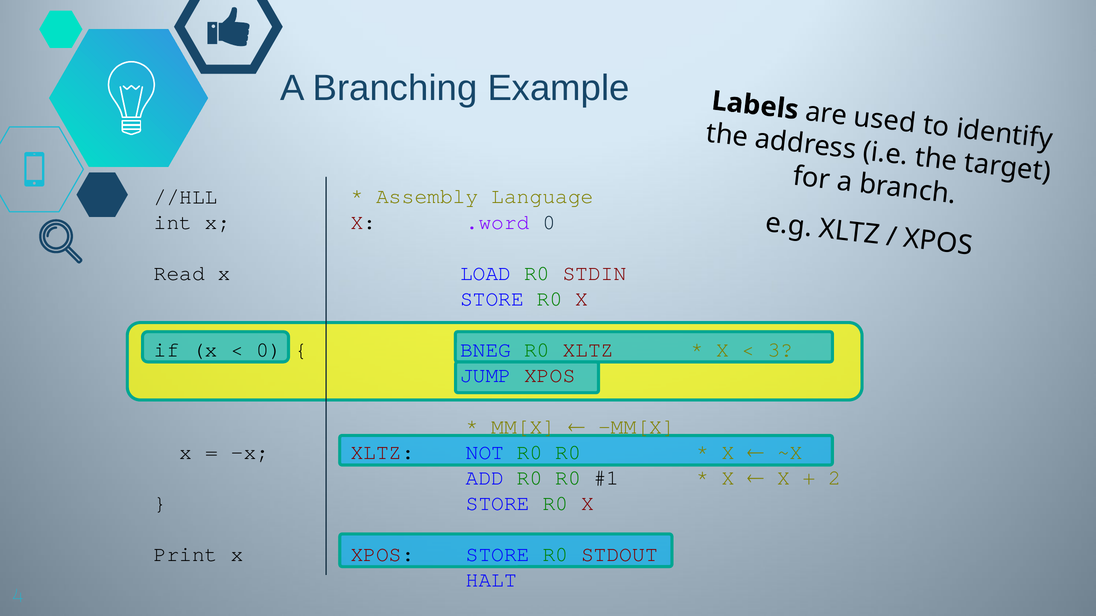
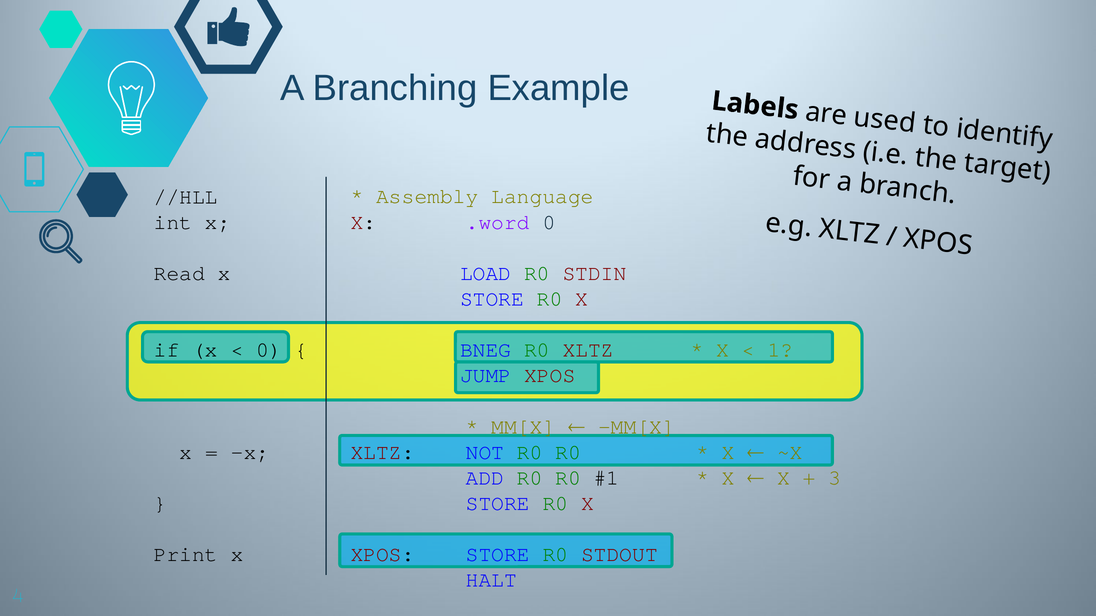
3: 3 -> 1 (780, 350)
2: 2 -> 3 (835, 478)
